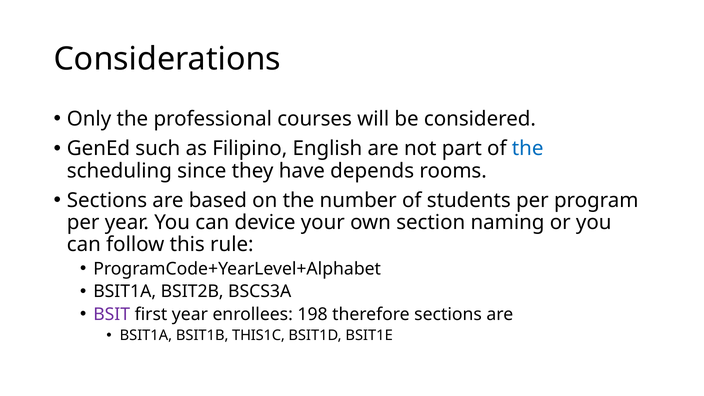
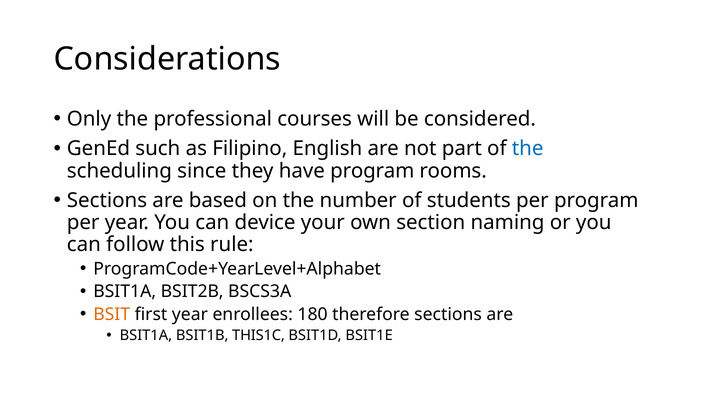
have depends: depends -> program (372, 171)
BSIT colour: purple -> orange (112, 314)
198: 198 -> 180 (313, 314)
